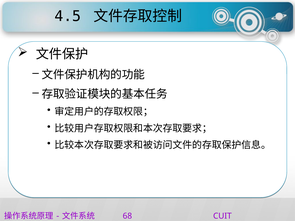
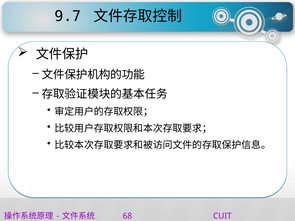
4.5: 4.5 -> 9.7 (68, 16)
